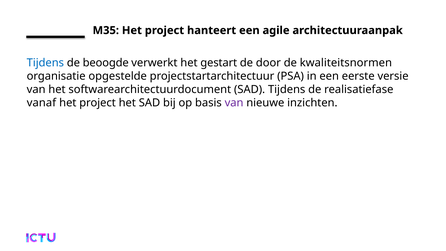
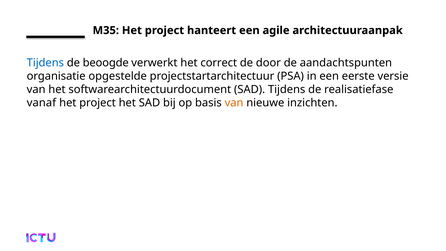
gestart: gestart -> correct (219, 63)
kwaliteitsnormen: kwaliteitsnormen -> aandachtspunten (346, 63)
van colour: purple -> orange (234, 103)
